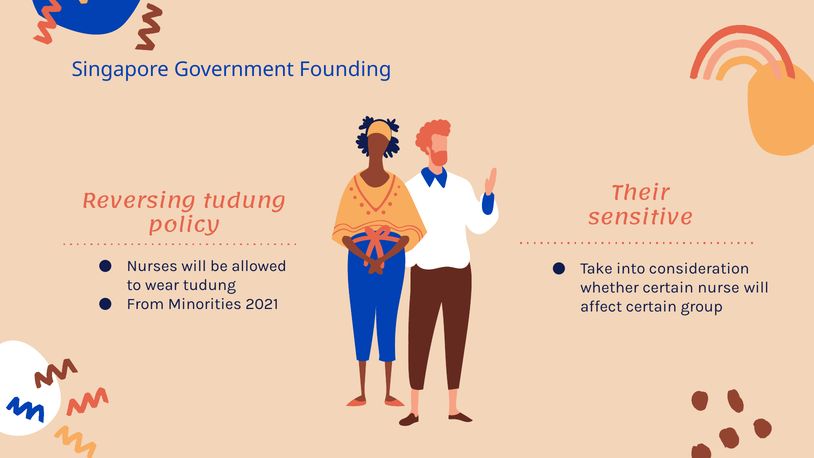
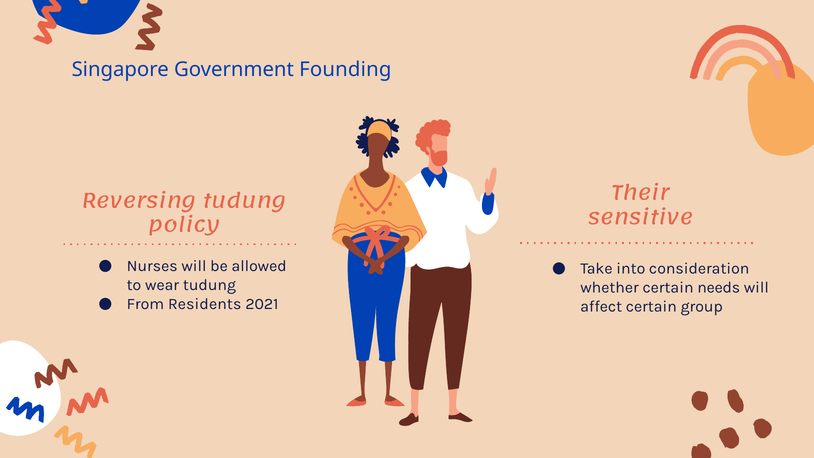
nurse: nurse -> needs (719, 288)
Minorities: Minorities -> Residents (205, 304)
